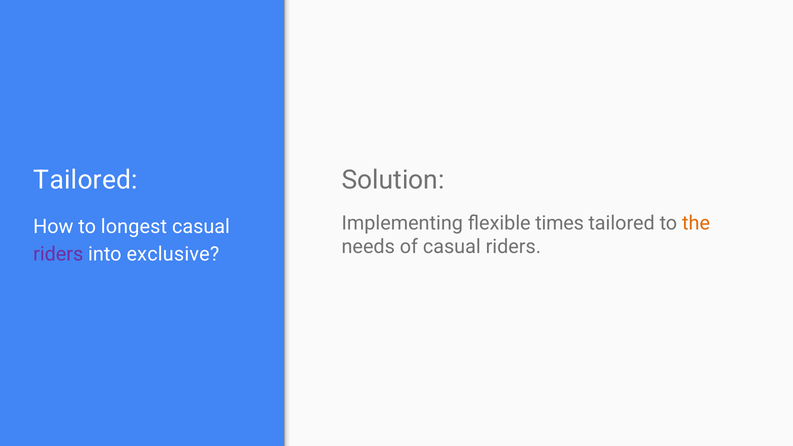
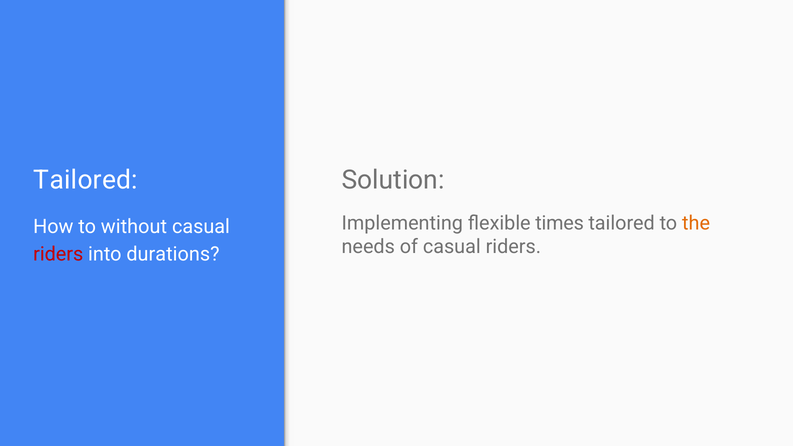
longest: longest -> without (134, 227)
riders colour: purple -> red (58, 254)
exclusive: exclusive -> durations (173, 254)
